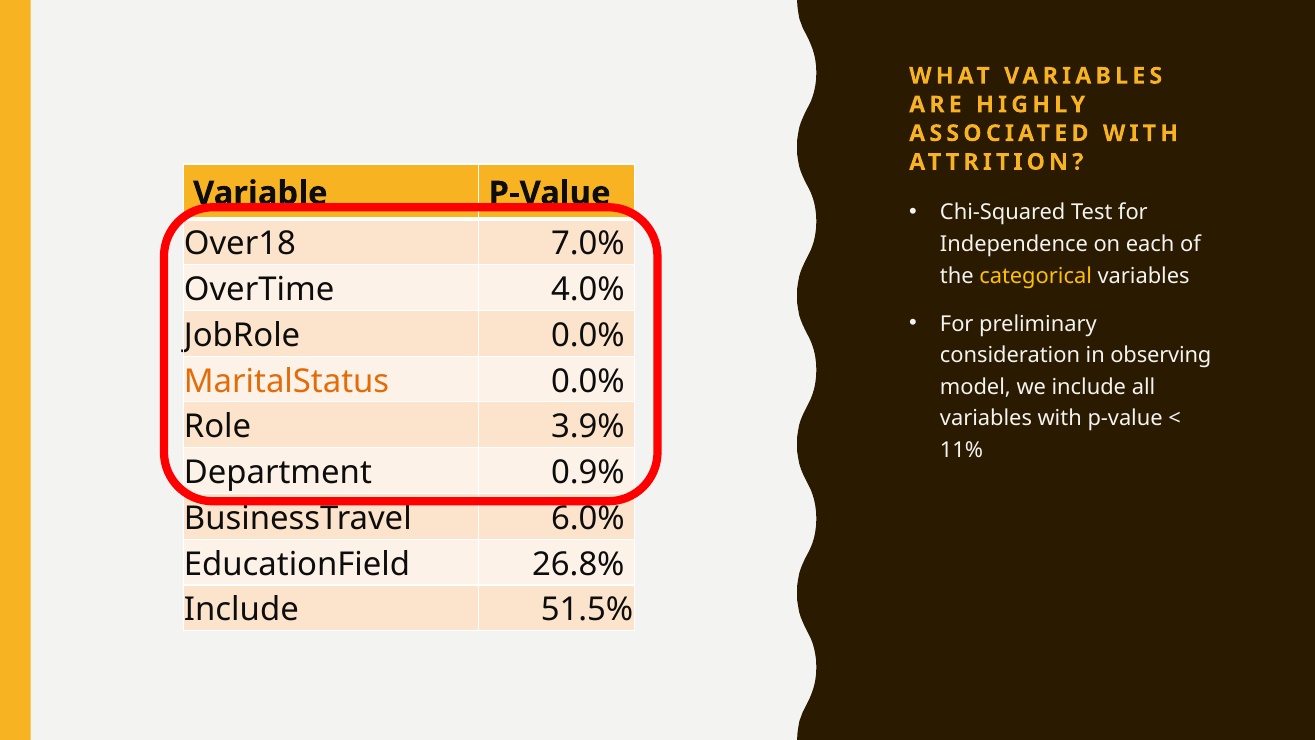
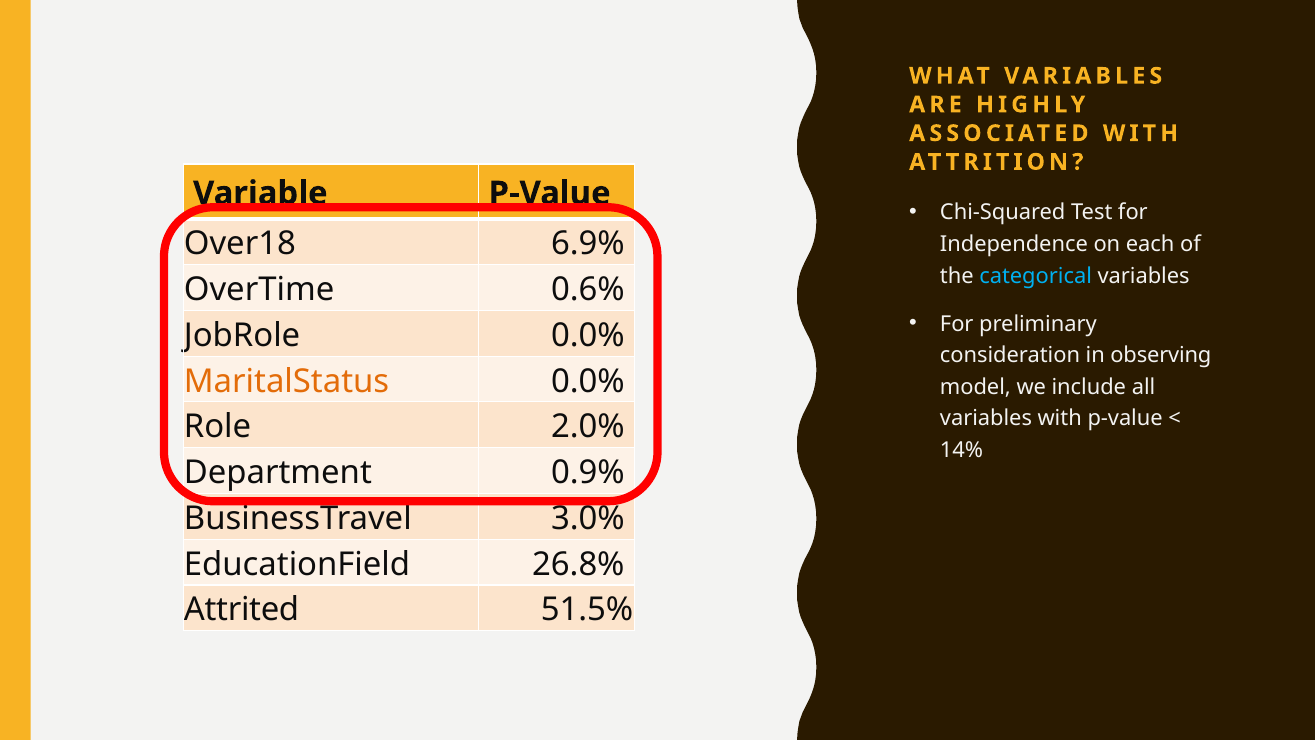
7.0%: 7.0% -> 6.9% (588, 244)
categorical colour: yellow -> light blue (1036, 276)
4.0%: 4.0% -> 0.6% (588, 290)
3.9%: 3.9% -> 2.0% (588, 427)
11%: 11% -> 14% (962, 450)
6.0%: 6.0% -> 3.0% (588, 518)
Include: Include -> Attrited (242, 610)
